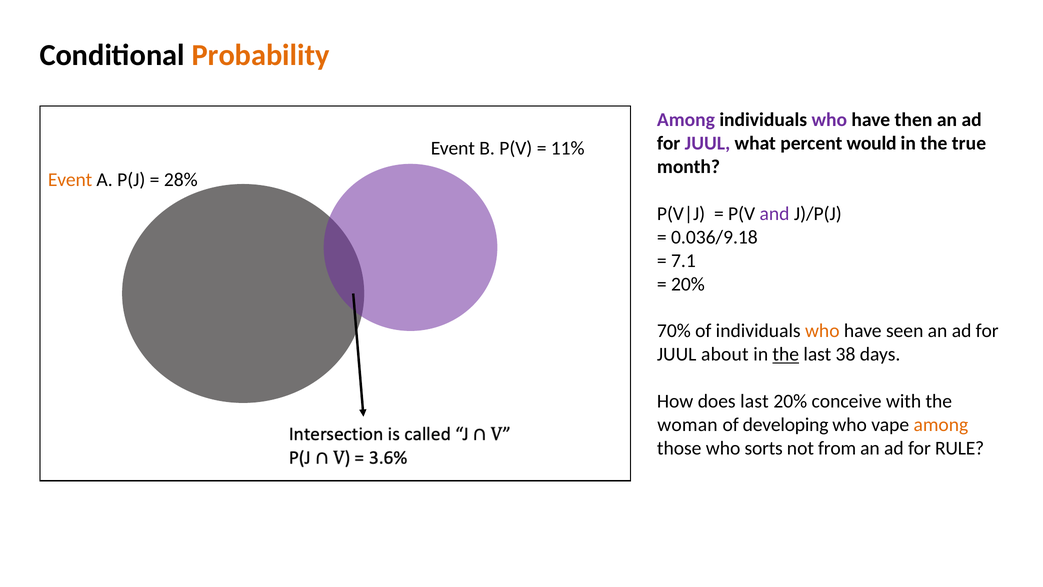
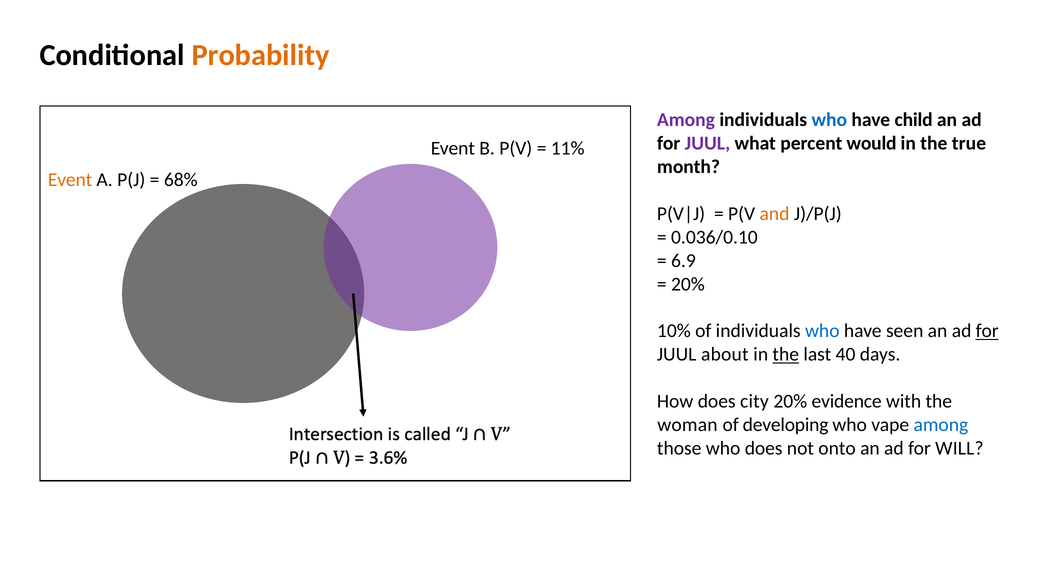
who colour: purple -> blue (829, 120)
then: then -> child (914, 120)
28%: 28% -> 68% (181, 180)
and colour: purple -> orange (775, 213)
0.036/9.18: 0.036/9.18 -> 0.036/0.10 (714, 237)
7.1: 7.1 -> 6.9 (683, 260)
70%: 70% -> 10% (674, 331)
who colour: orange -> blue (822, 331)
for underline: none -> present (987, 331)
38: 38 -> 40 (845, 354)
does last: last -> city (754, 401)
conceive: conceive -> evidence (847, 401)
among colour: orange -> blue (941, 425)
who sorts: sorts -> does (764, 448)
from: from -> onto (837, 448)
RULE: RULE -> WILL (959, 448)
